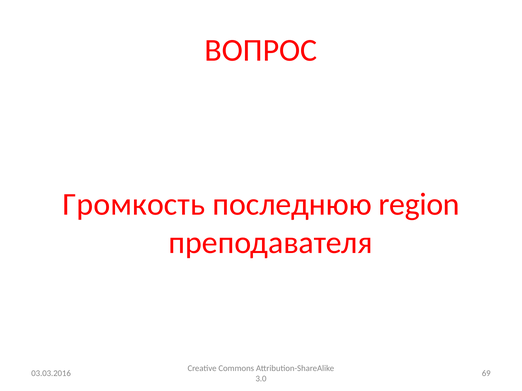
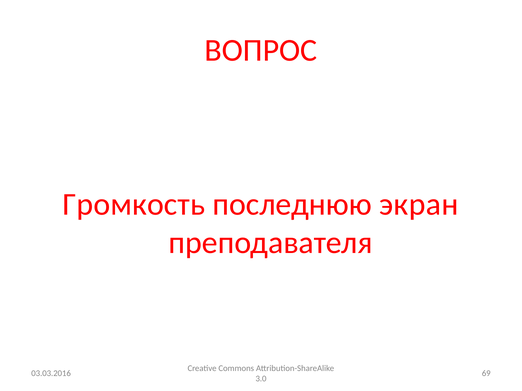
region: region -> экран (419, 205)
